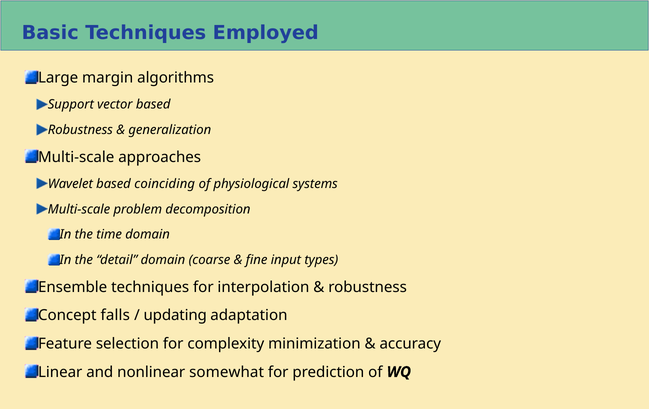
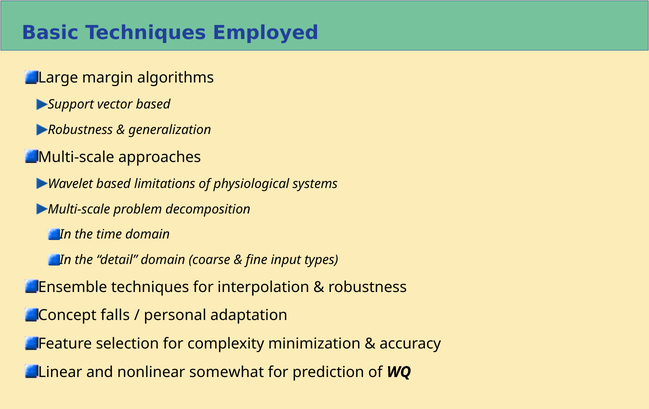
coinciding: coinciding -> limitations (165, 184)
updating: updating -> personal (175, 315)
